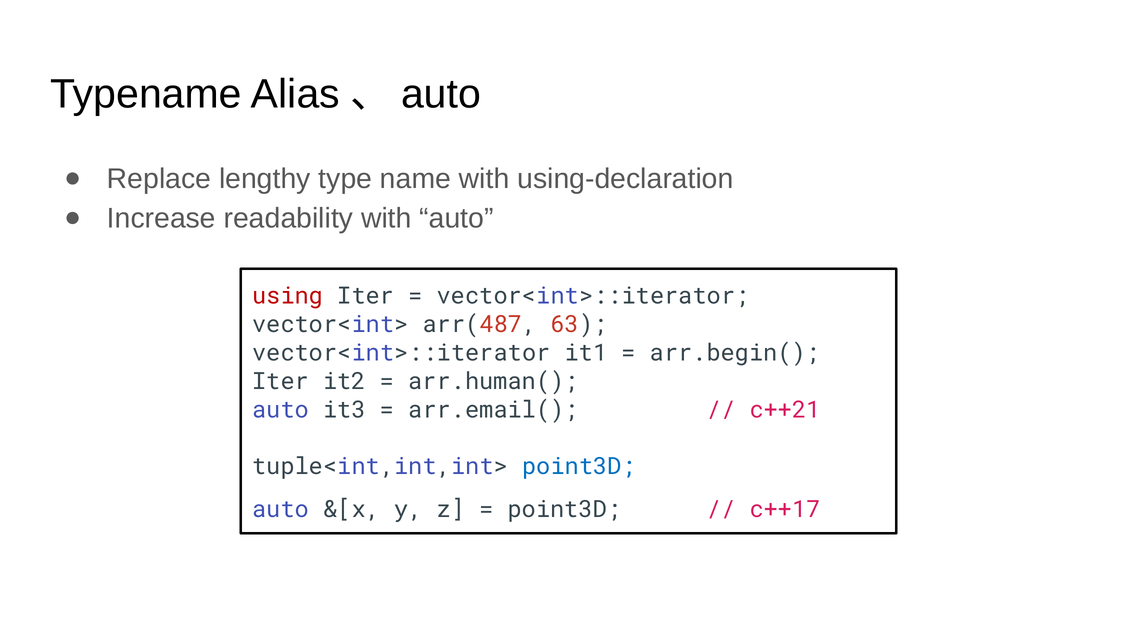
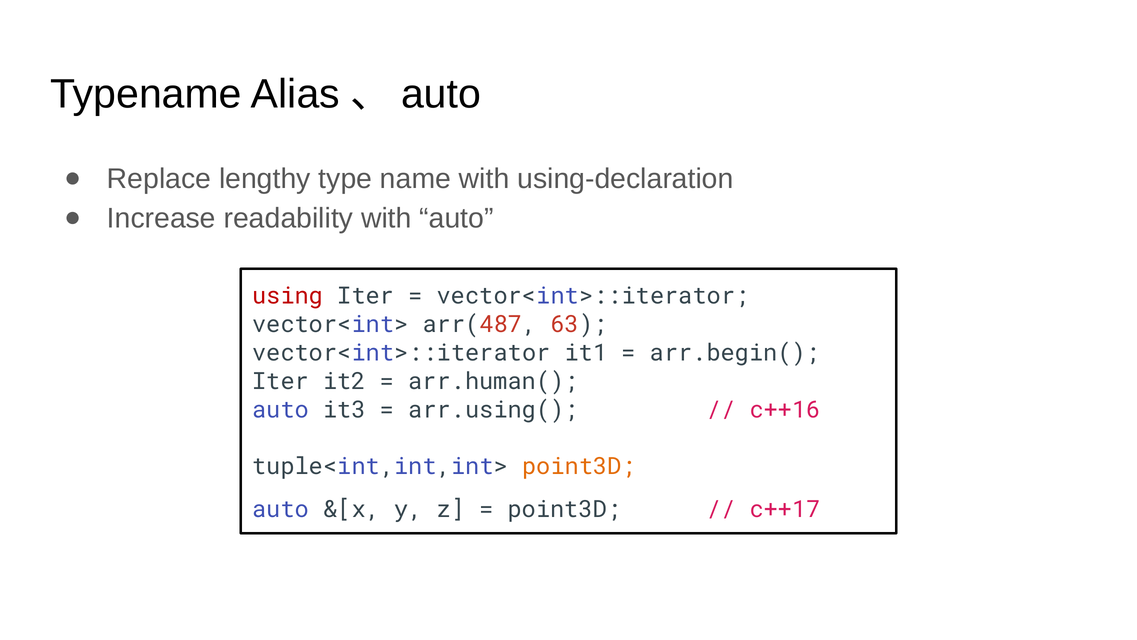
arr.email(: arr.email( -> arr.using( (494, 410)
c++21: c++21 -> c++16 (785, 410)
point3D colour: blue -> orange (579, 466)
